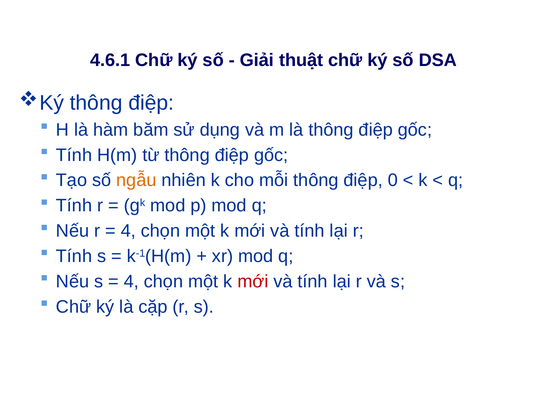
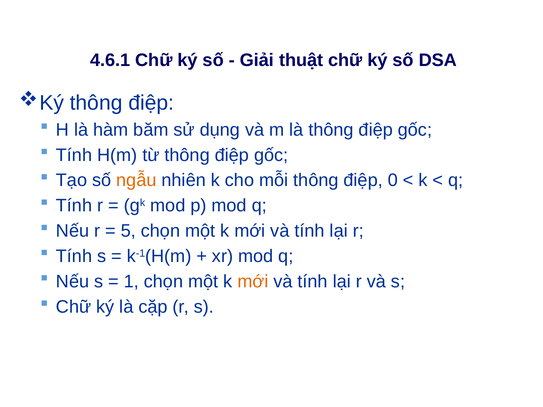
4: 4 -> 5 (128, 231)
4: 4 -> 1 (131, 282)
mới colour: red -> orange (253, 282)
